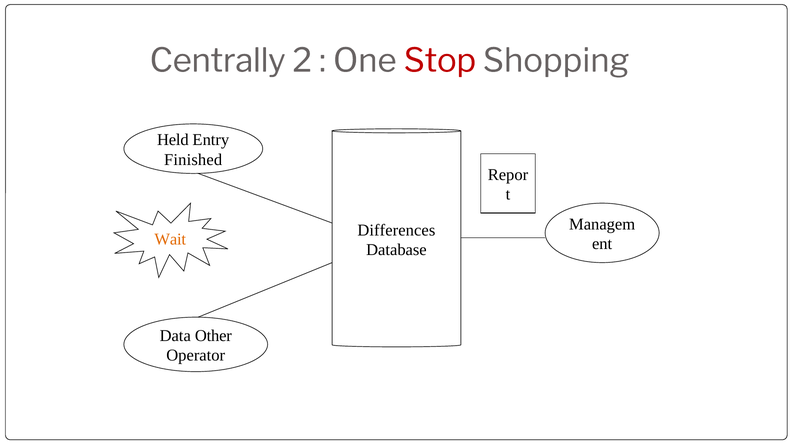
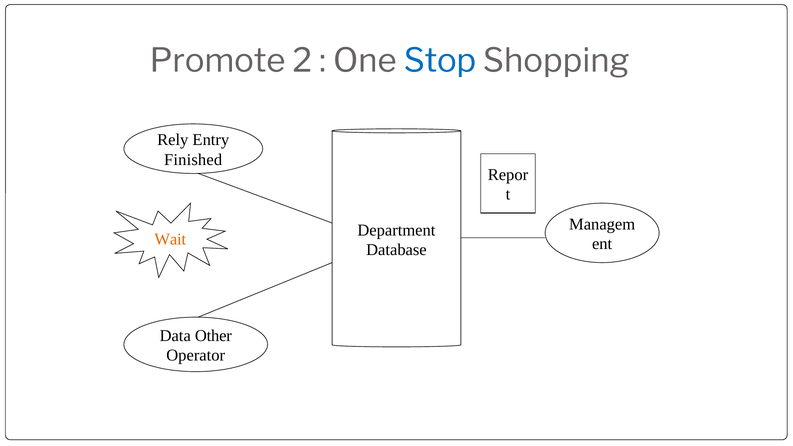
Centrally: Centrally -> Promote (218, 61)
Stop colour: red -> blue (440, 61)
Held: Held -> Rely (173, 140)
Differences: Differences -> Department (396, 230)
